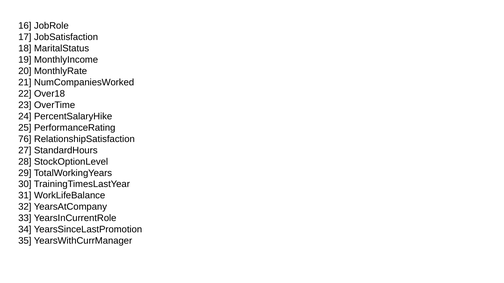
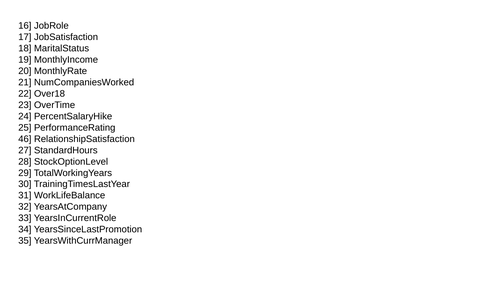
76: 76 -> 46 (25, 139)
